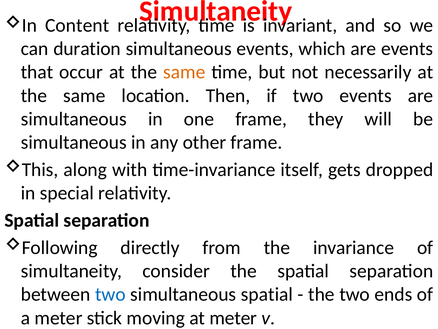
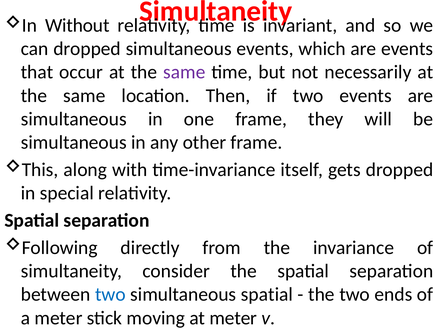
Content: Content -> Without (77, 25)
can duration: duration -> dropped (87, 49)
same colour: orange -> purple (184, 72)
